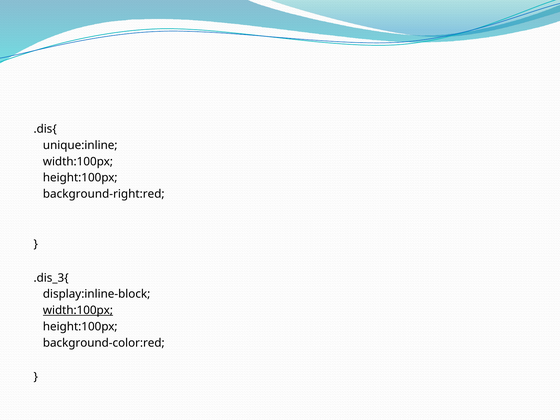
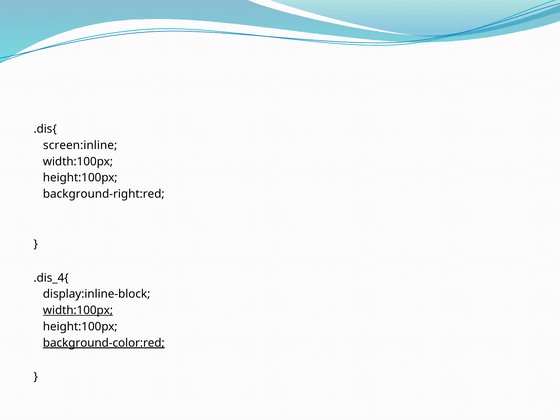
unique:inline: unique:inline -> screen:inline (80, 145)
.dis_3{: .dis_3{ -> .dis_4{ (51, 278)
background-color:red underline: none -> present (104, 343)
